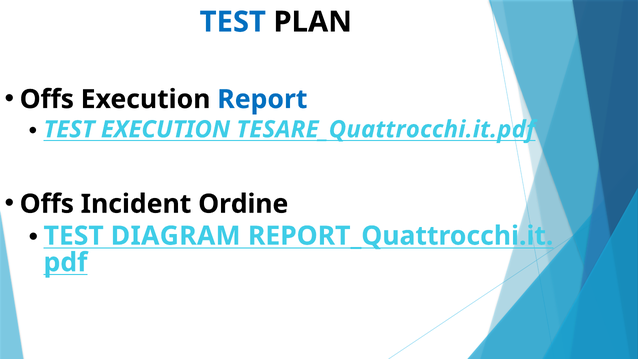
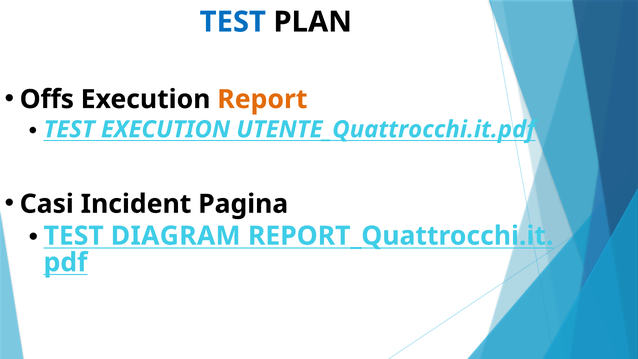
Report colour: blue -> orange (262, 99)
TESARE_Quattrocchi.it.pdf: TESARE_Quattrocchi.it.pdf -> UTENTE_Quattrocchi.it.pdf (386, 129)
Offs: Offs -> Casi (47, 204)
Ordine: Ordine -> Pagina (243, 204)
